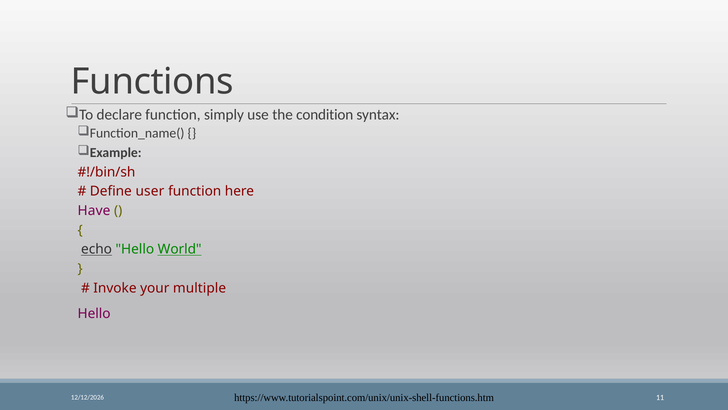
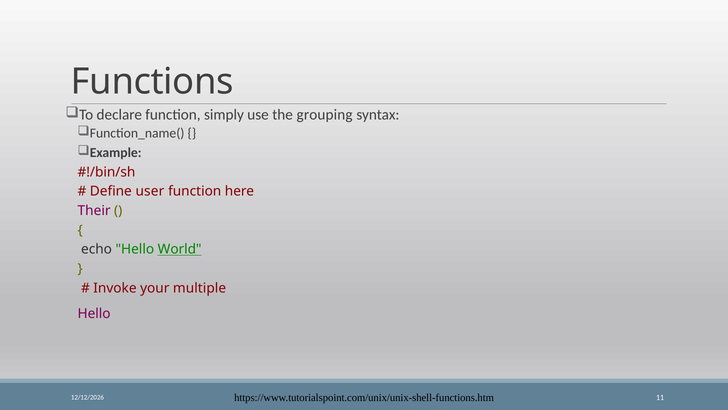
condition: condition -> grouping (325, 115)
Have: Have -> Their (94, 210)
echo underline: present -> none (97, 249)
